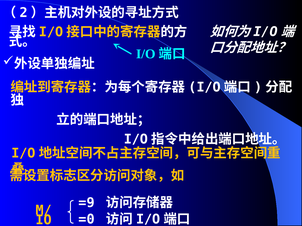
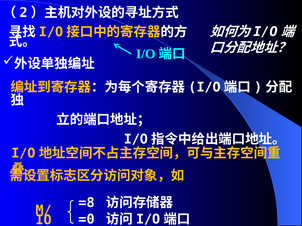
=9: =9 -> =8 (87, 203)
